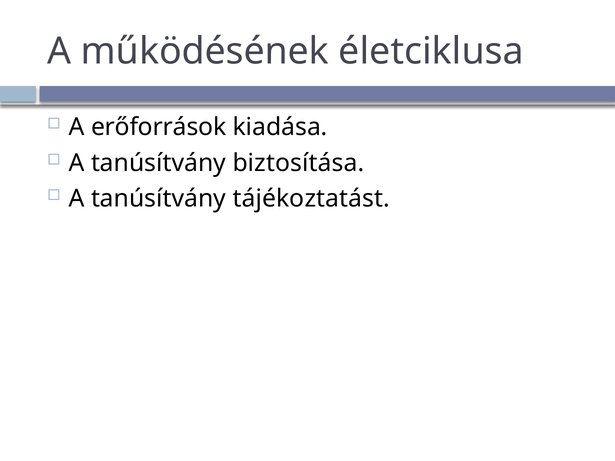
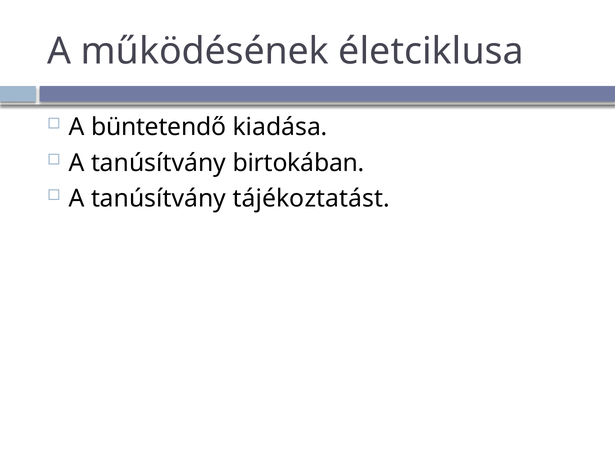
erőforrások: erőforrások -> büntetendő (159, 127)
biztosítása: biztosítása -> birtokában (299, 163)
